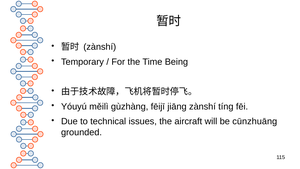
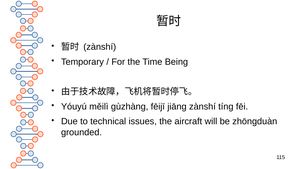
cūnzhuāng: cūnzhuāng -> zhōngduàn (255, 121)
